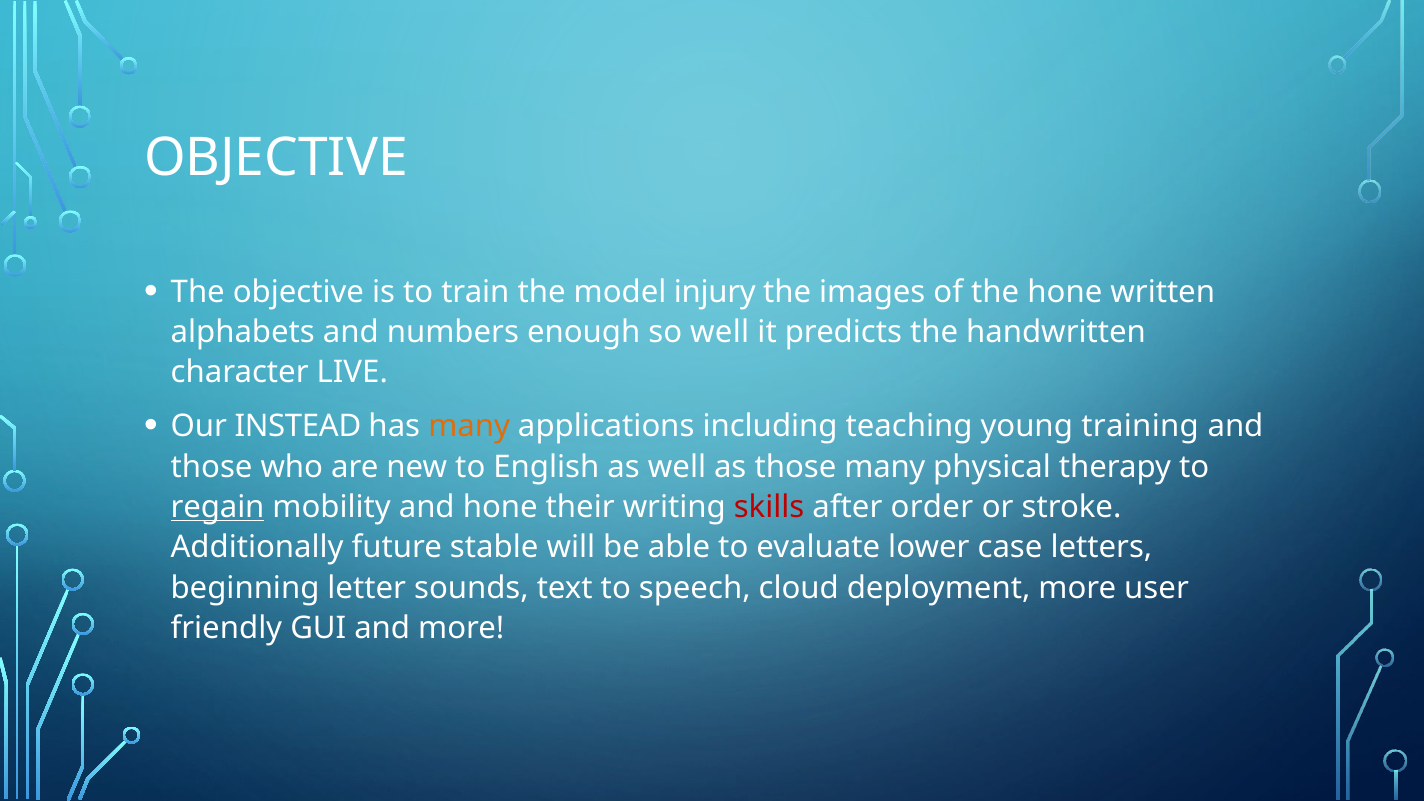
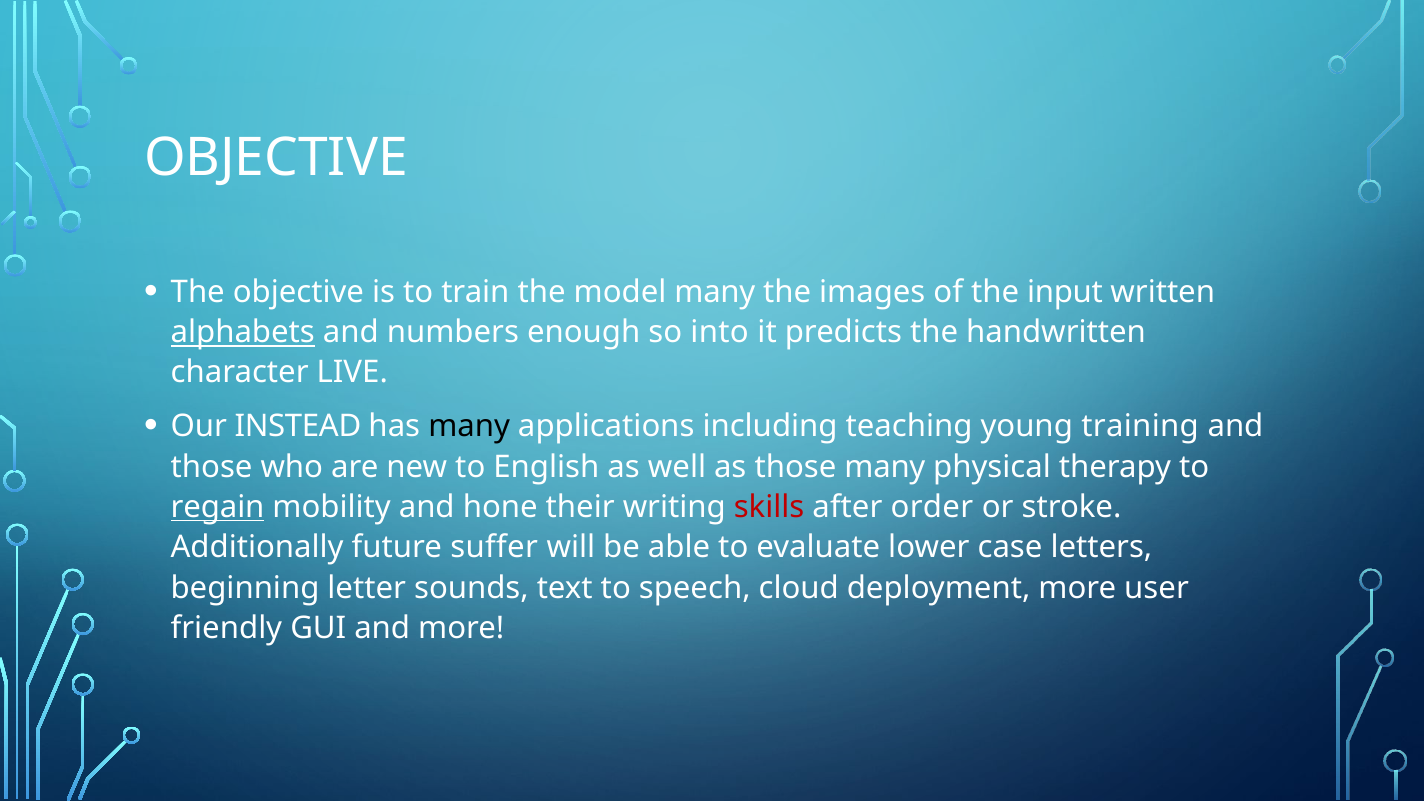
model injury: injury -> many (715, 292)
the hone: hone -> input (1065, 292)
alphabets underline: none -> present (243, 332)
so well: well -> into (720, 332)
many colour: orange -> black (469, 426)
stable: stable -> suffer (494, 547)
